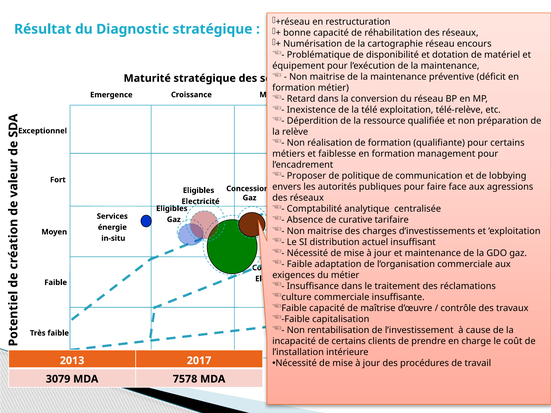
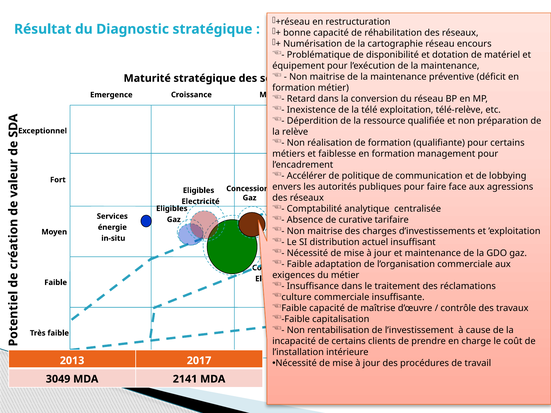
Proposer: Proposer -> Accélérer (307, 176)
3079: 3079 -> 3049 (58, 379)
7578: 7578 -> 2141 (185, 379)
